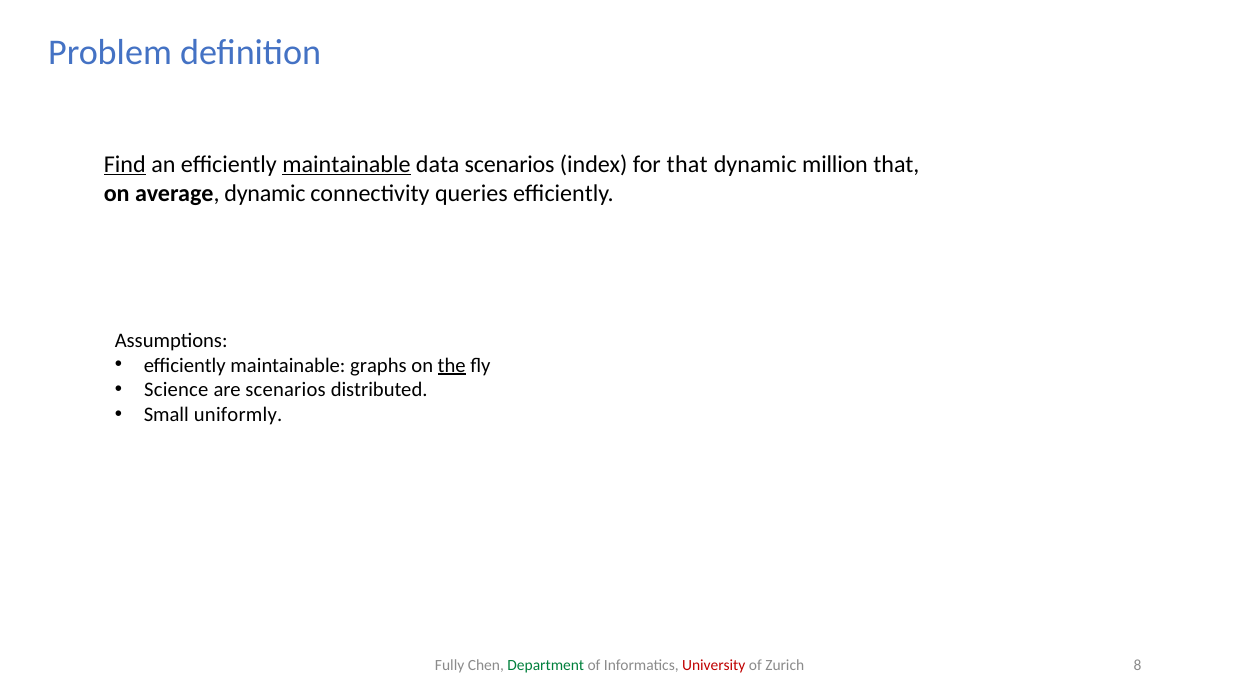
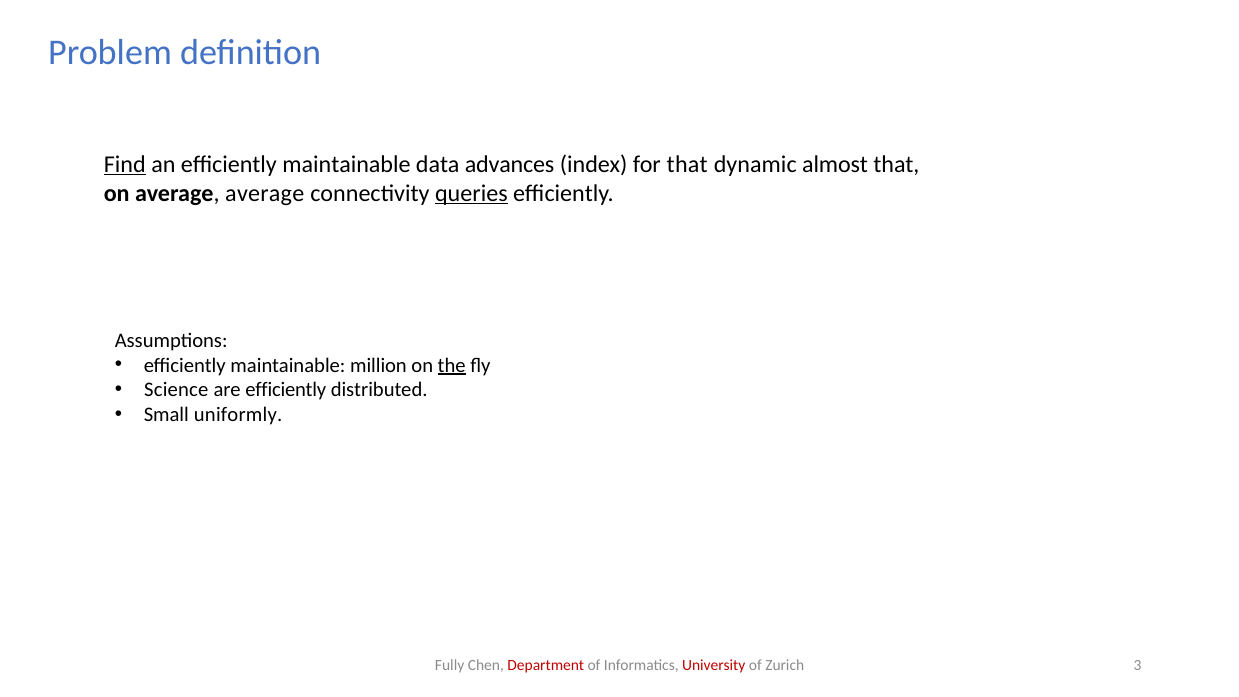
maintainable underline: present -> none (347, 164)
data scenarios: scenarios -> advances (510, 164)
million: million -> almost (835, 164)
average dynamic: dynamic -> average (265, 193)
queries underline: none -> present (471, 193)
graphs: graphs -> million (378, 365)
are scenarios: scenarios -> efficiently (286, 390)
Department colour: green -> red (546, 665)
8: 8 -> 3 (1138, 665)
